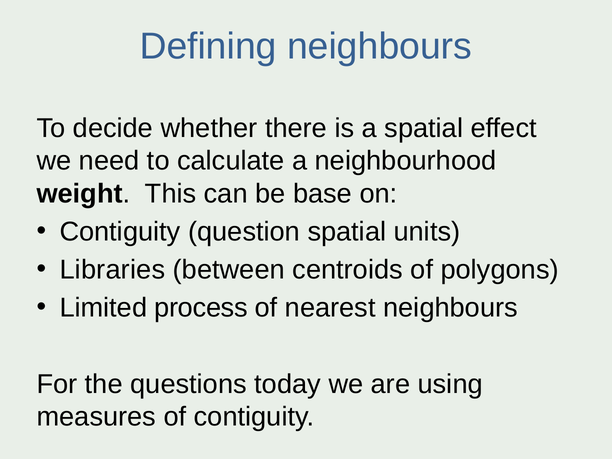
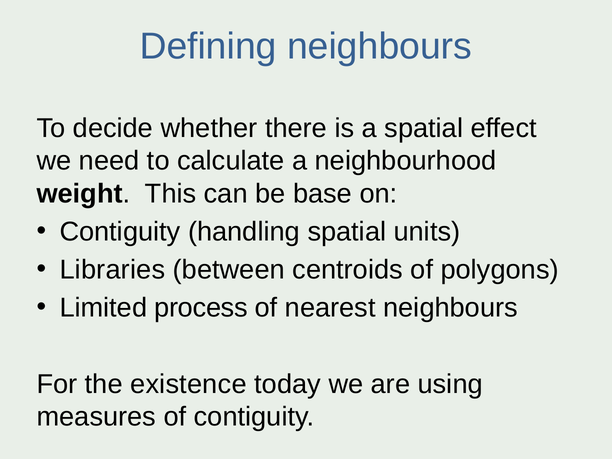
question: question -> handling (244, 232)
questions: questions -> existence (189, 384)
